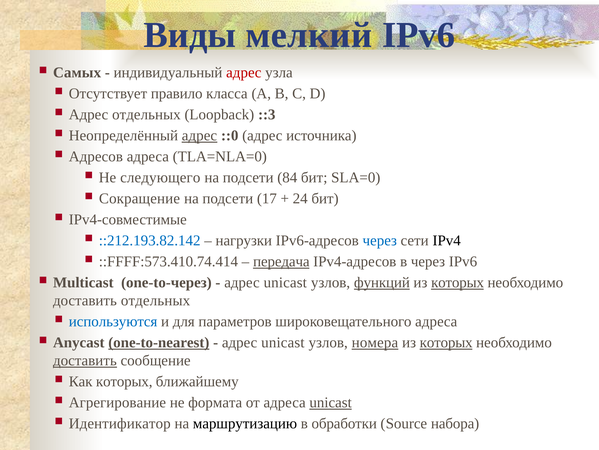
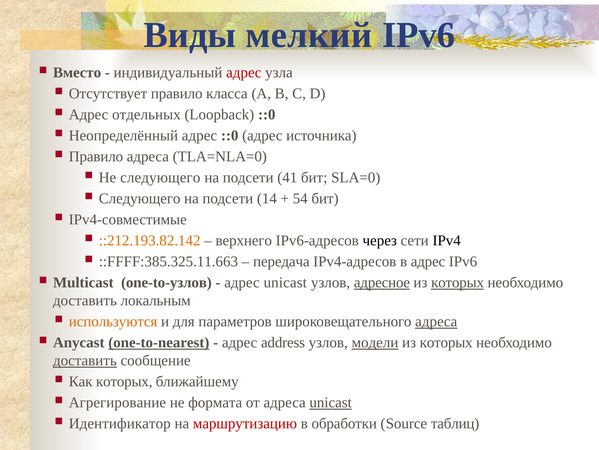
Самых: Самых -> Вместо (77, 72)
Loopback ::3: ::3 -> ::0 (267, 114)
адрес underline: present -> none (199, 135)
Адресов: Адресов -> Правило (96, 156)
84: 84 -> 41 (287, 177)
Сокращение: Сокращение -> Следующего (140, 198)
17: 17 -> 14 (267, 198)
24: 24 -> 54 (300, 198)
::212.193.82.142 colour: blue -> orange (150, 240)
нагрузки: нагрузки -> верхнего (244, 240)
через colour: blue -> black (380, 240)
::FFFF:573.410.74.414: ::FFFF:573.410.74.414 -> ::FFFF:385.325.11.663 (168, 261)
передача underline: present -> none (281, 261)
в через: через -> адрес (428, 261)
one-to-через: one-to-через -> one-to-узлов (166, 282)
функций: функций -> адресное (382, 282)
доставить отдельных: отдельных -> локальным (156, 300)
используются colour: blue -> orange (113, 321)
адреса underline: none -> present (436, 321)
unicast: unicast -> address (283, 342)
номера: номера -> модели (375, 342)
которых underline: present -> none (446, 342)
маршрутизацию colour: black -> red (245, 423)
набора: набора -> таблиц (455, 423)
